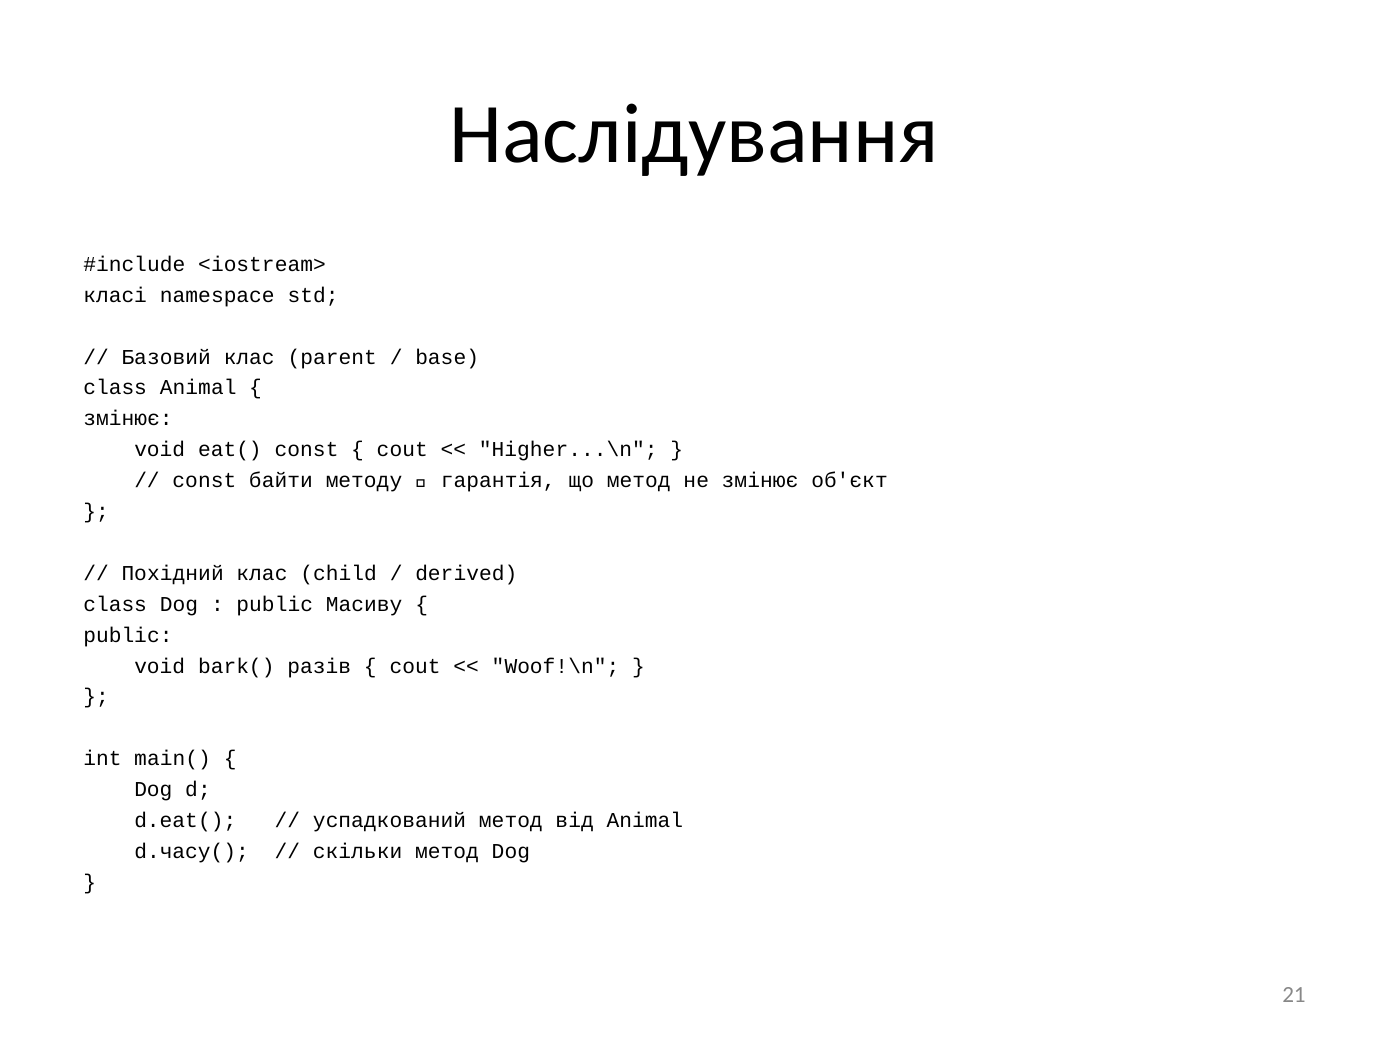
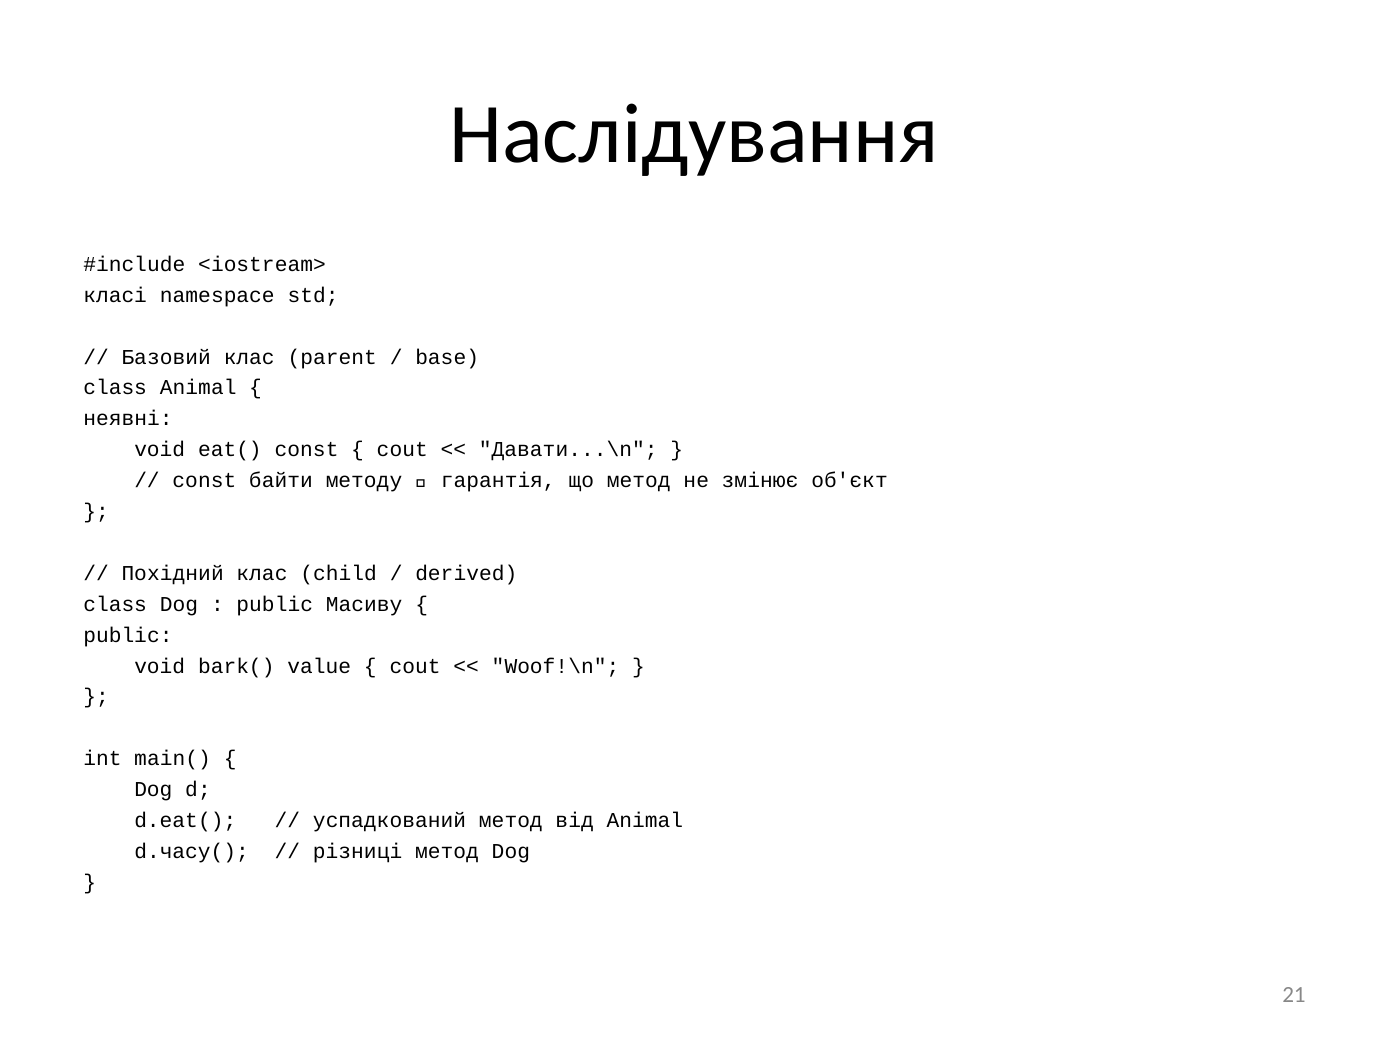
змінює: змінює -> неявні (128, 419)
Higher...\n: Higher...\n -> Давати...\n (568, 450)
разів: разів -> value (319, 666)
скільки: скільки -> різниці (358, 851)
